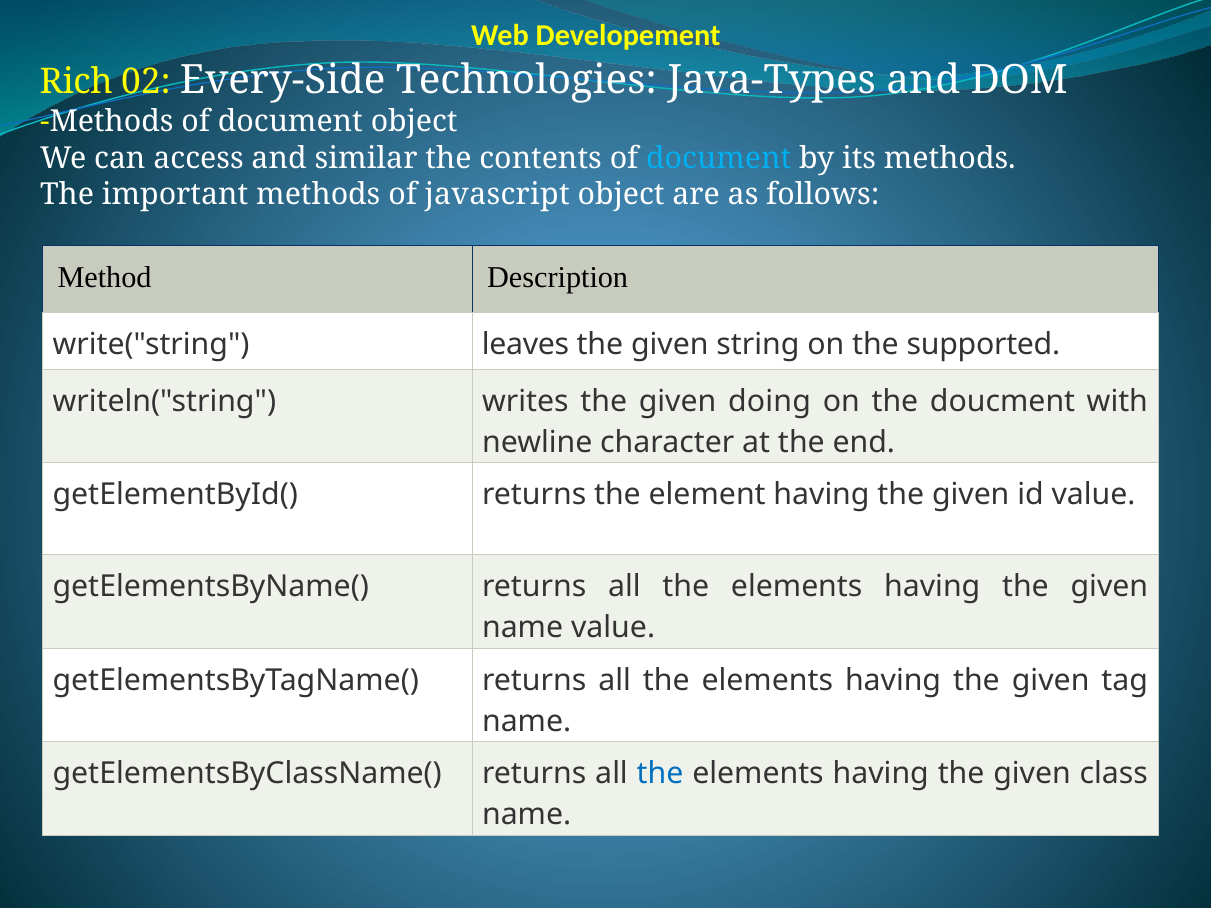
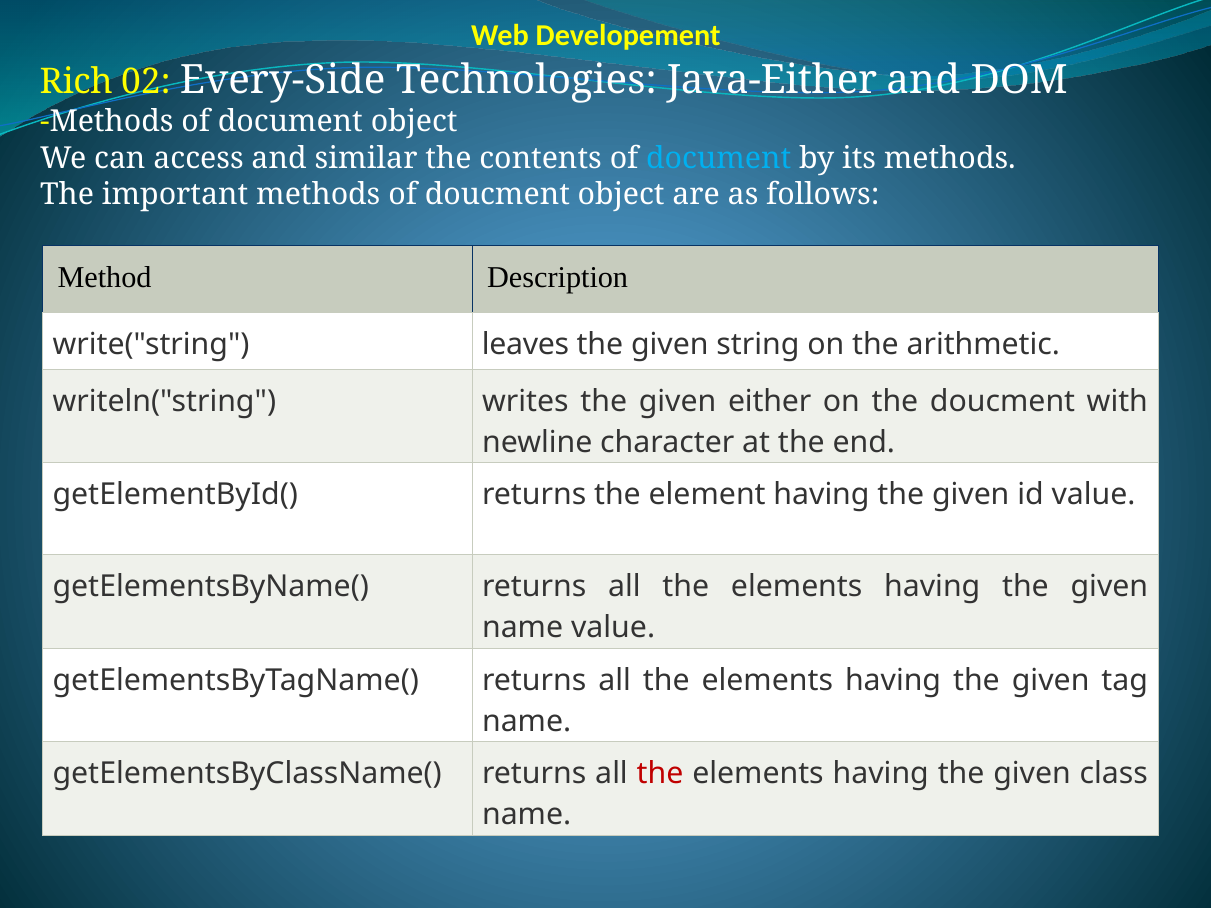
Java-Types: Java-Types -> Java-Either (772, 80)
of javascript: javascript -> doucment (497, 195)
supported: supported -> arithmetic (983, 345)
doing: doing -> either (770, 401)
the colour: blue -> red (660, 774)
